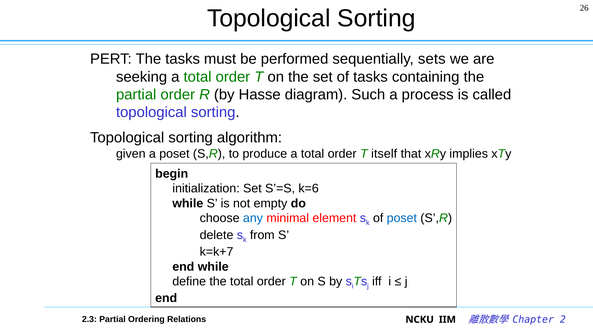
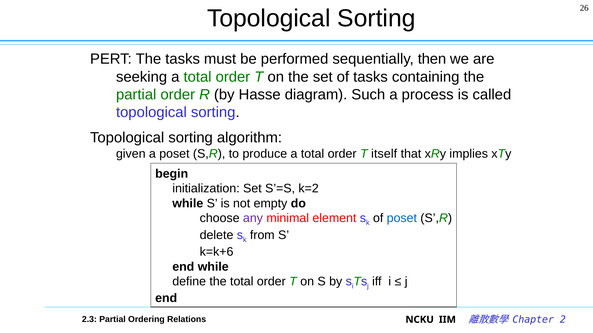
sets: sets -> then (432, 59)
k=6: k=6 -> k=2 (309, 189)
any colour: blue -> purple (253, 219)
k=k+7: k=k+7 -> k=k+6 (217, 252)
